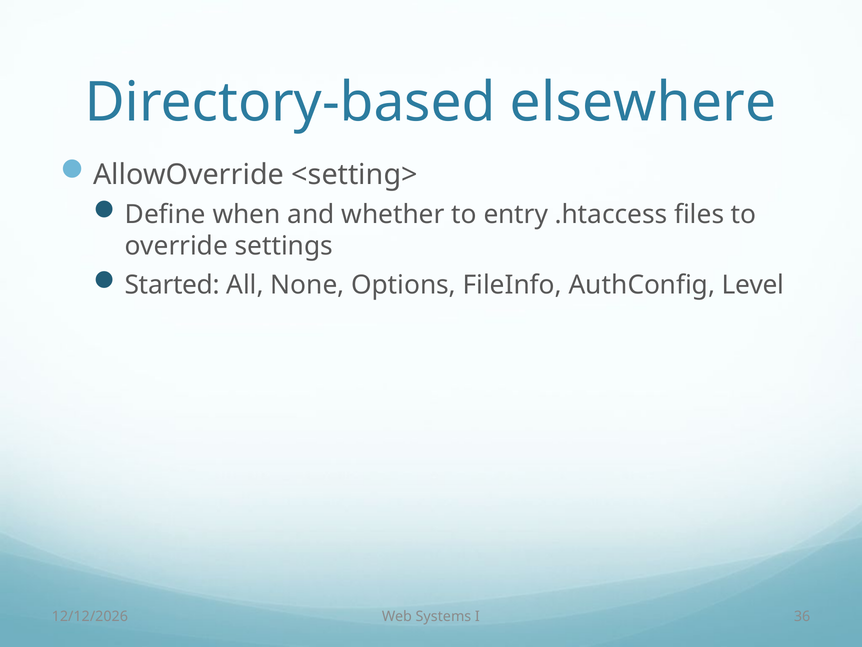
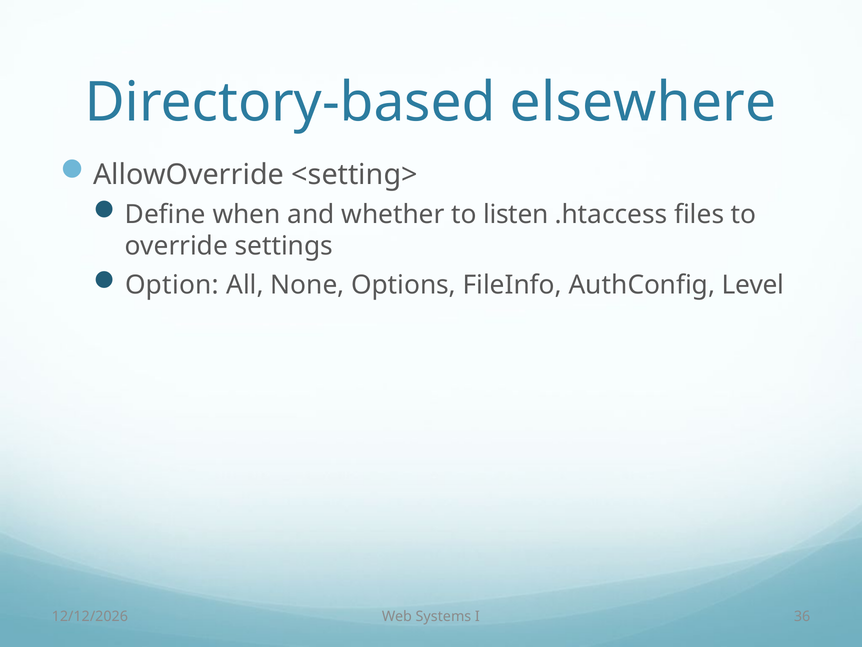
entry: entry -> listen (516, 214)
Started: Started -> Option (172, 285)
